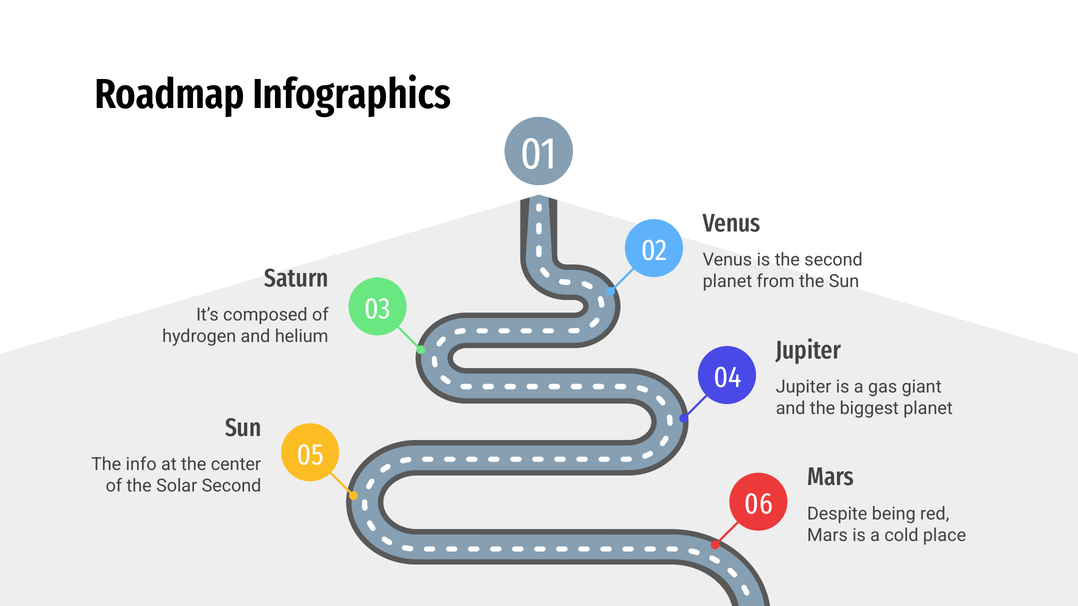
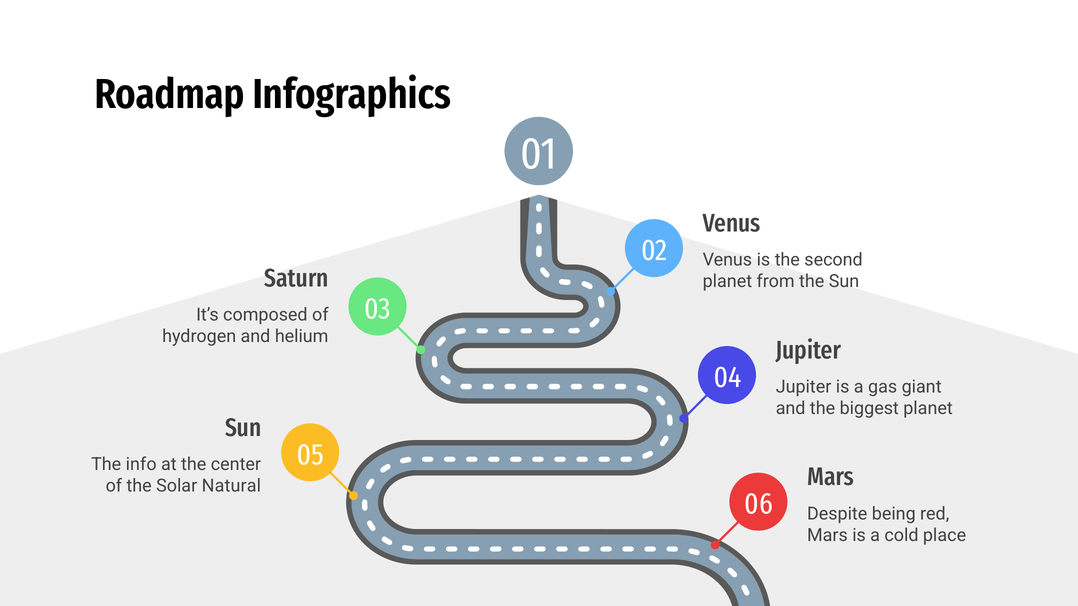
Solar Second: Second -> Natural (231, 486)
